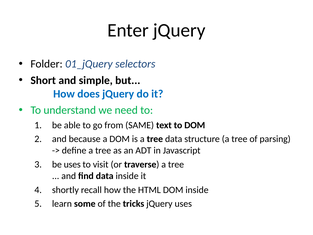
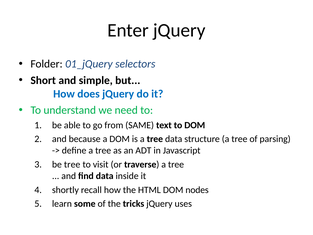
be uses: uses -> tree (72, 164)
DOM inside: inside -> nodes (197, 190)
